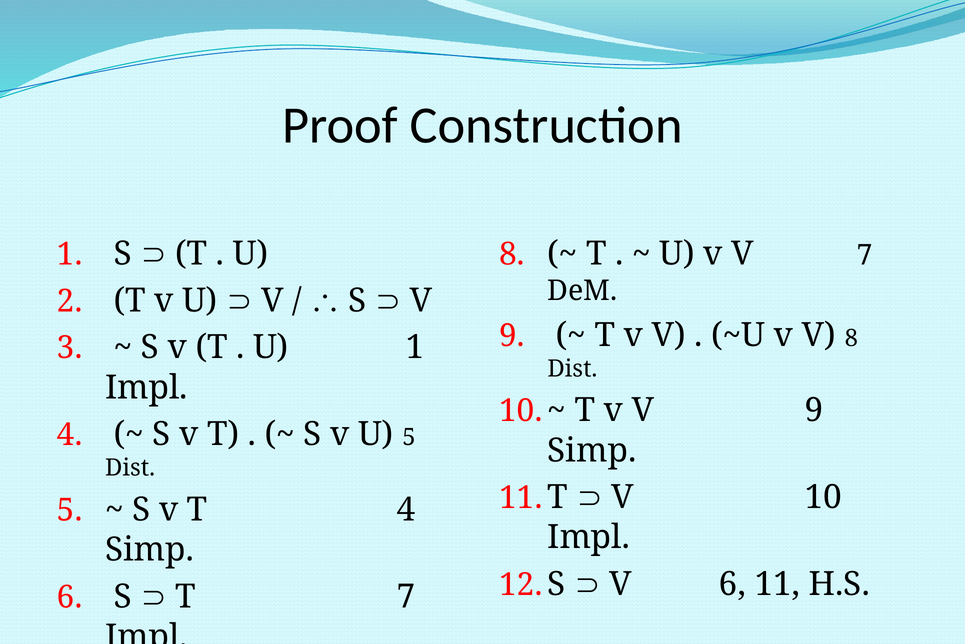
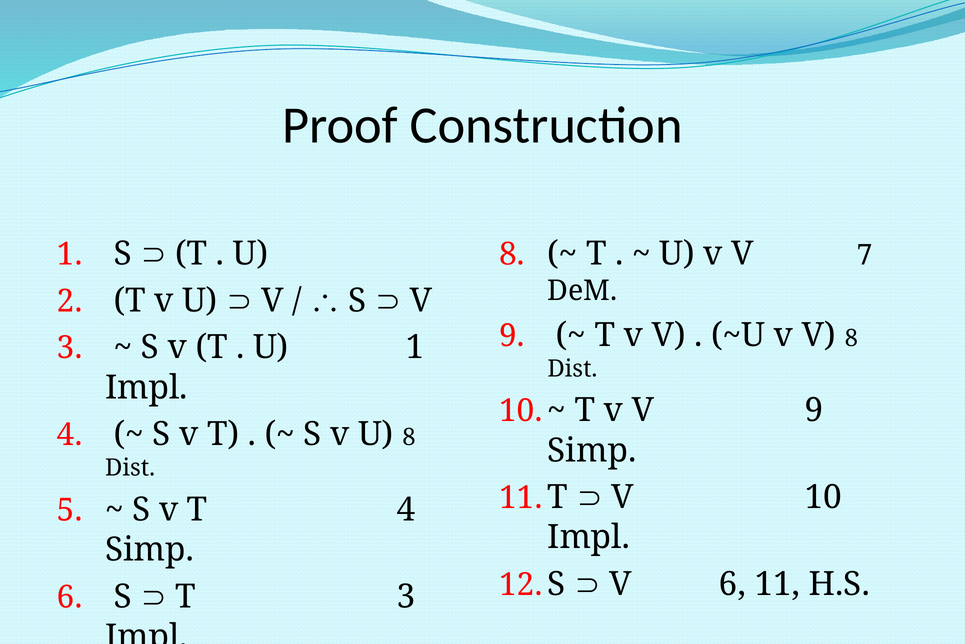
U 5: 5 -> 8 (409, 437)
T 7: 7 -> 3 (406, 596)
